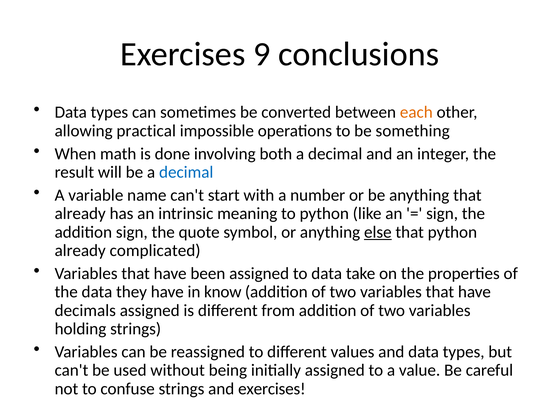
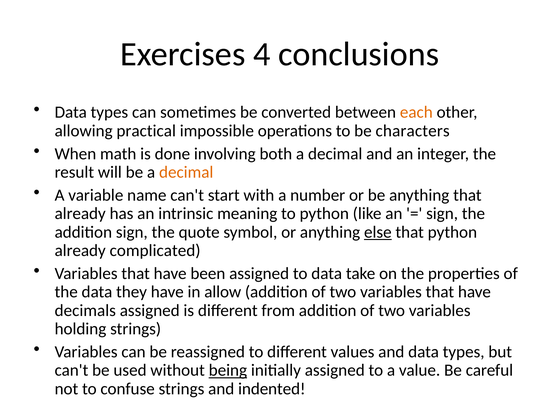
9: 9 -> 4 (262, 54)
something: something -> characters (413, 131)
decimal colour: blue -> orange (186, 172)
know: know -> allow (223, 292)
being underline: none -> present (228, 370)
and exercises: exercises -> indented (272, 389)
